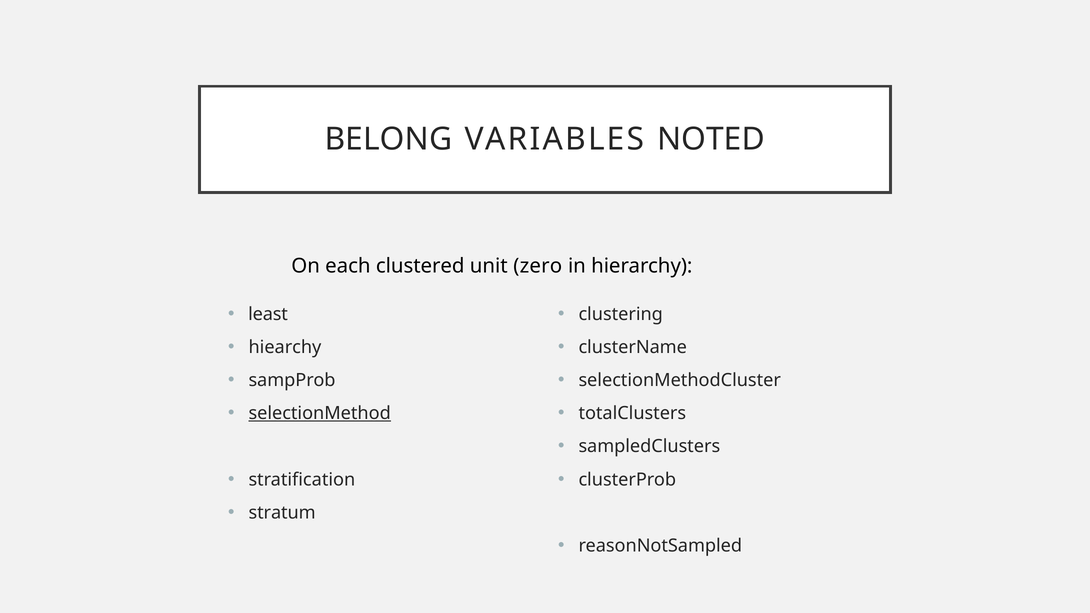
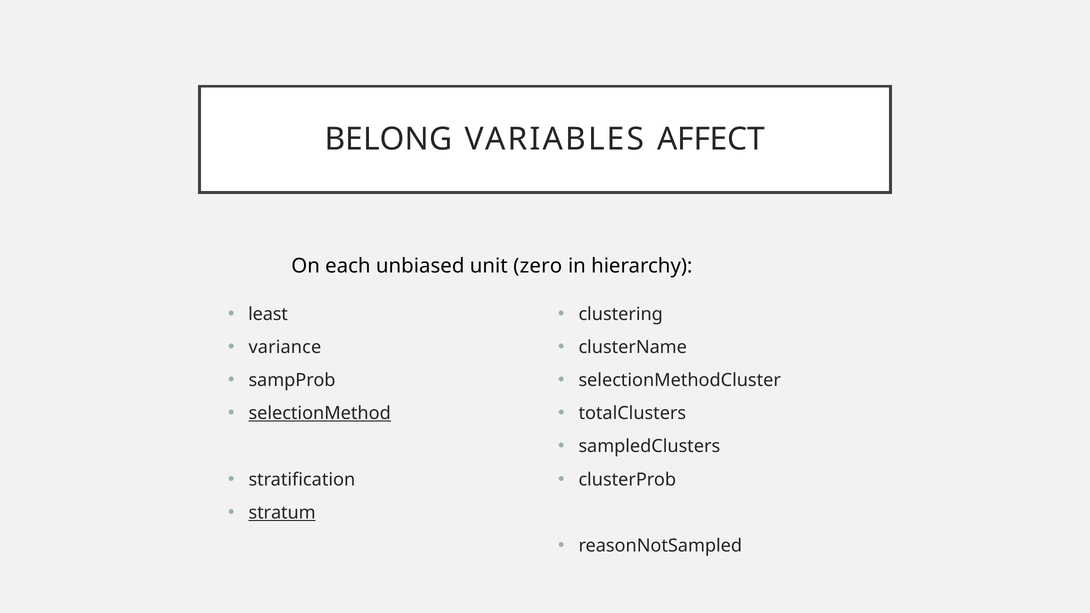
NOTED: NOTED -> AFFECT (711, 139)
clustered: clustered -> unbiased (420, 266)
hiearchy: hiearchy -> variance (285, 347)
stratum underline: none -> present (282, 513)
